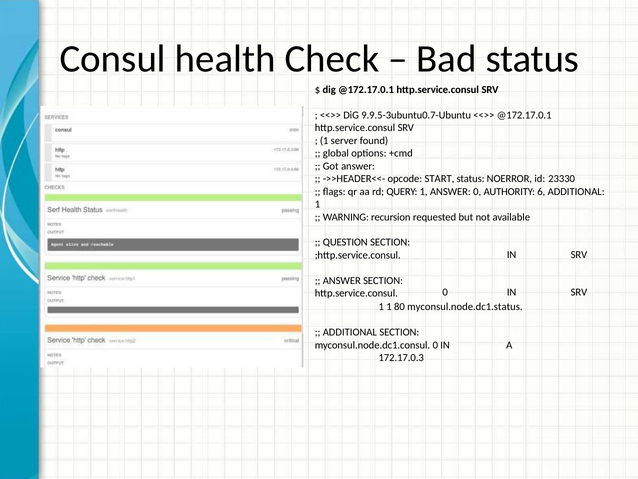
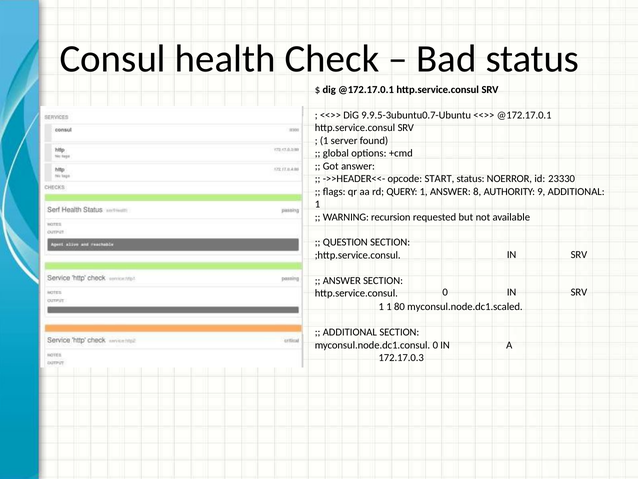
ANSWER 0: 0 -> 8 (477, 192)
6: 6 -> 9 (541, 192)
myconsul.node.dc1.status: myconsul.node.dc1.status -> myconsul.node.dc1.scaled (465, 306)
